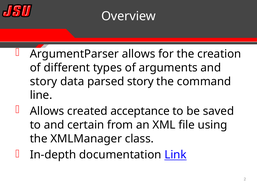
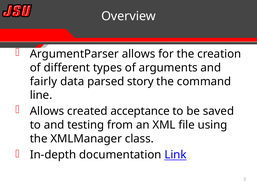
story: story -> fairly (44, 81)
certain: certain -> testing (86, 125)
